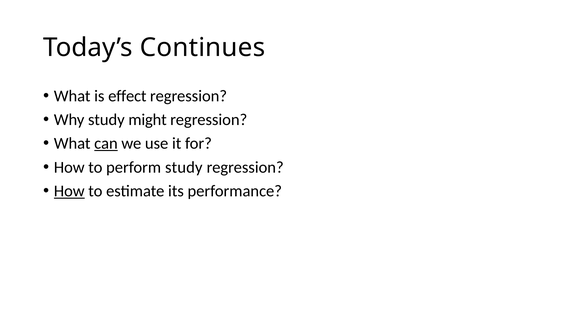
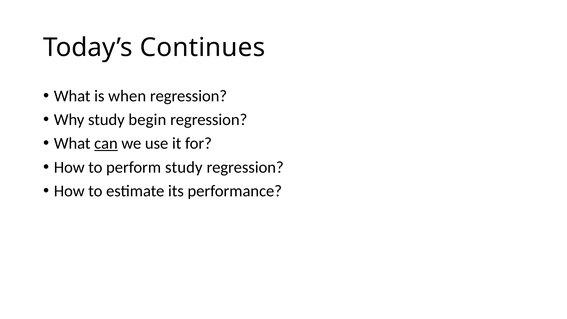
effect: effect -> when (127, 96)
might: might -> begin (147, 120)
How underline: present -> none (69, 191)
